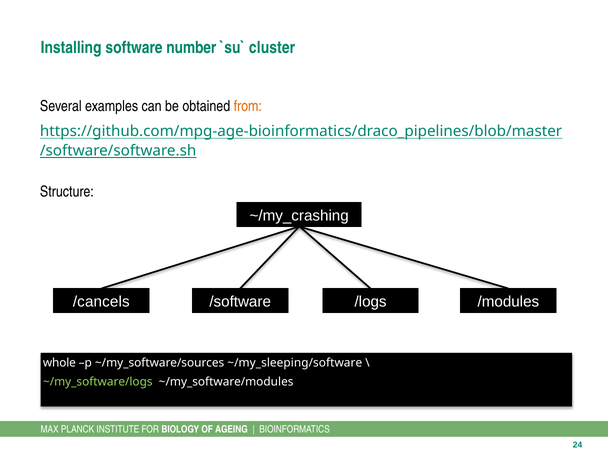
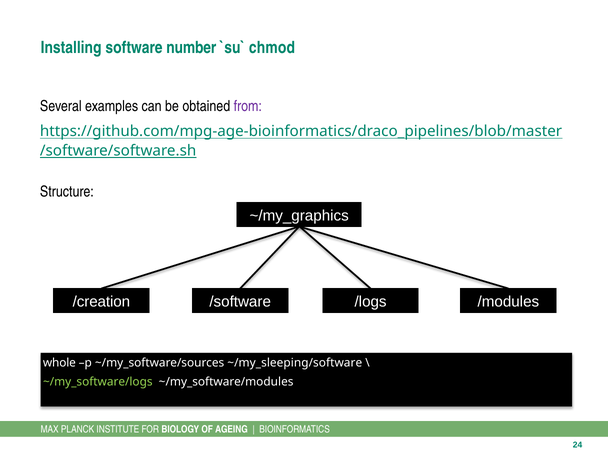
cluster: cluster -> chmod (272, 48)
from colour: orange -> purple (248, 106)
~/my_crashing: ~/my_crashing -> ~/my_graphics (299, 215)
/cancels: /cancels -> /creation (101, 302)
